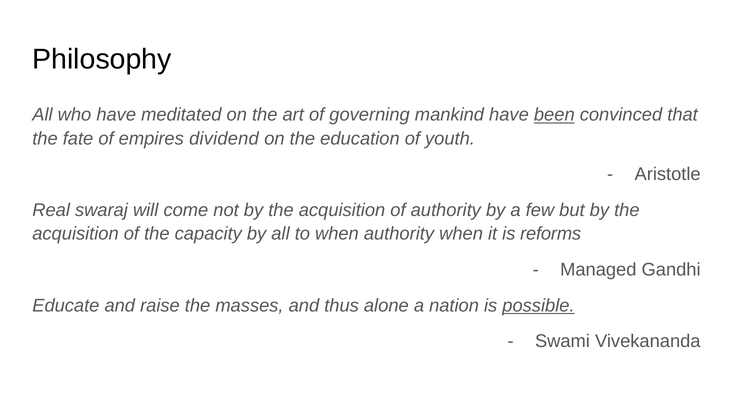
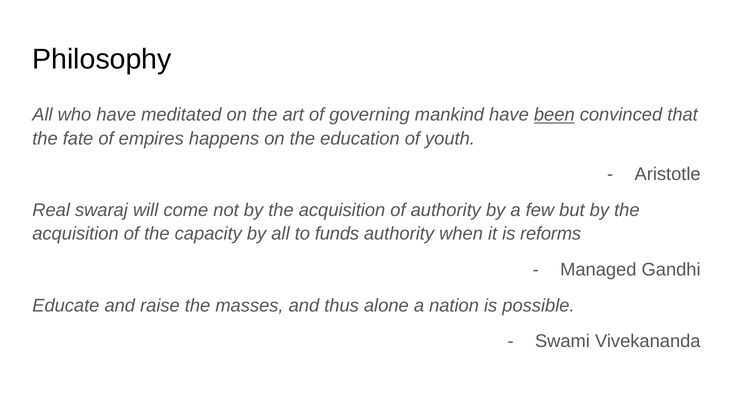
dividend: dividend -> happens (224, 138)
to when: when -> funds (337, 233)
possible underline: present -> none (538, 305)
